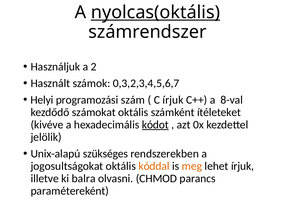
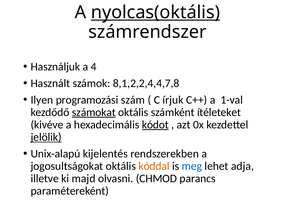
2: 2 -> 4 (94, 67)
0,3,2,3,4,5,6,7: 0,3,2,3,4,5,6,7 -> 8,1,2,2,4,4,7,8 (146, 83)
Helyi: Helyi -> Ilyen (42, 99)
8-val: 8-val -> 1-val (232, 99)
számokat underline: none -> present (94, 112)
jelölik underline: none -> present (46, 137)
szükséges: szükséges -> kijelentés (105, 153)
meg colour: orange -> blue (192, 166)
lehet írjuk: írjuk -> adja (242, 166)
balra: balra -> majd (84, 178)
